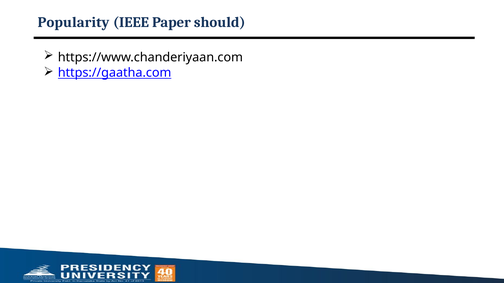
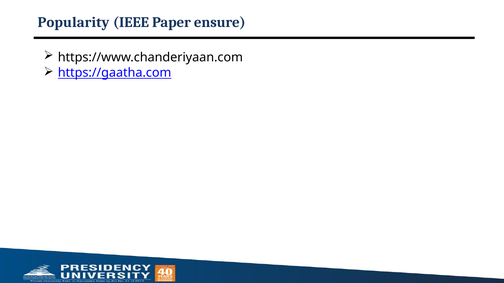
should: should -> ensure (220, 22)
